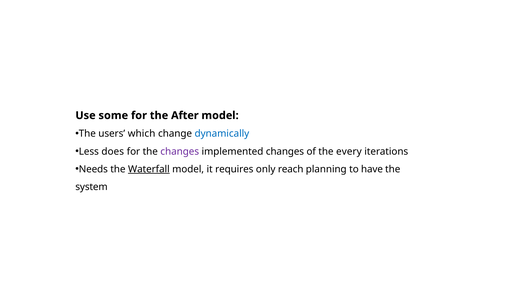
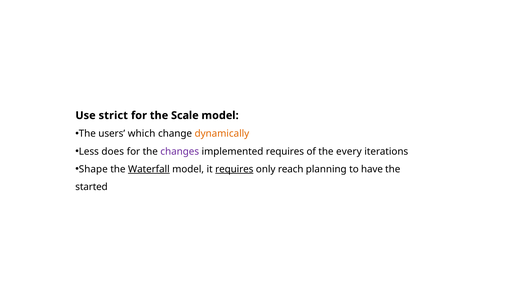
some: some -> strict (113, 115)
After: After -> Scale (185, 115)
dynamically colour: blue -> orange (222, 134)
implemented changes: changes -> requires (285, 151)
Needs: Needs -> Shape (93, 169)
requires underline: none -> present (234, 169)
system: system -> started (92, 187)
